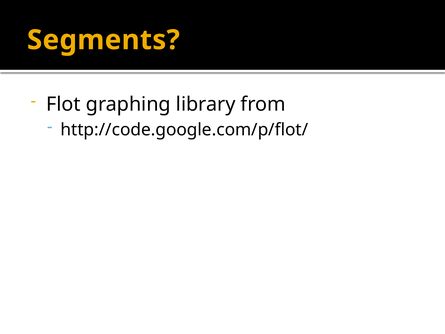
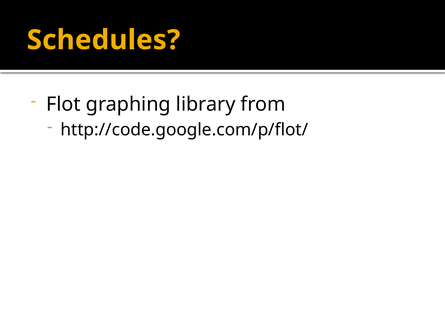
Segments: Segments -> Schedules (103, 40)
